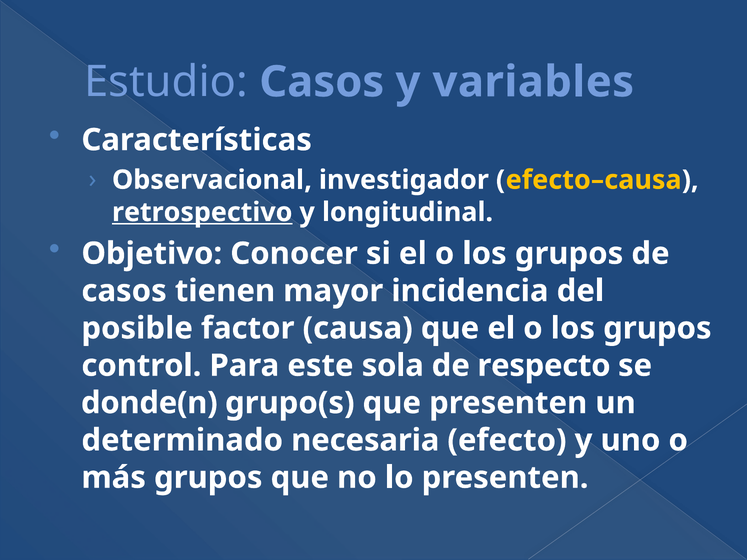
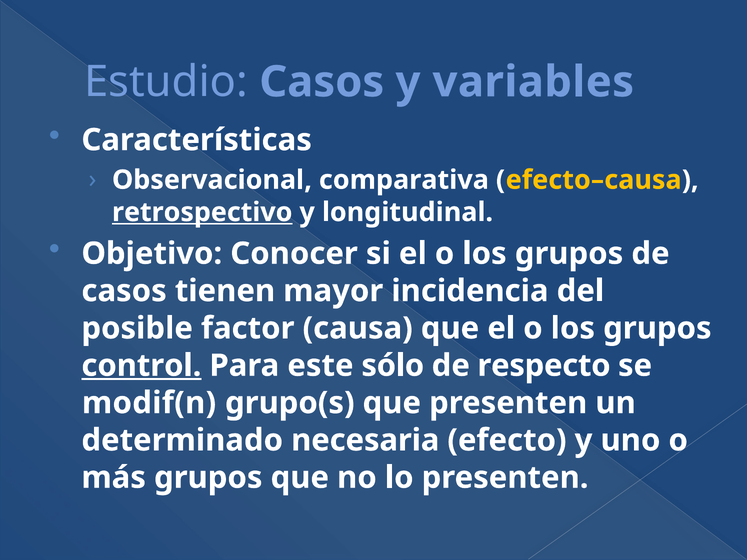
investigador: investigador -> comparativa (404, 180)
control underline: none -> present (141, 366)
sola: sola -> sólo (393, 366)
donde(n: donde(n -> modif(n (149, 403)
